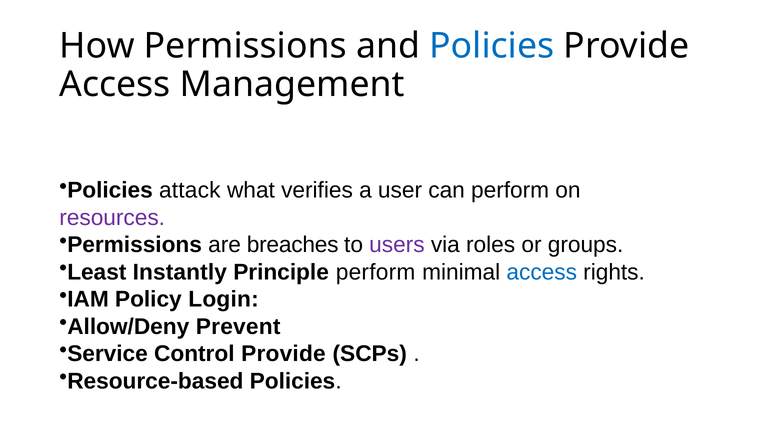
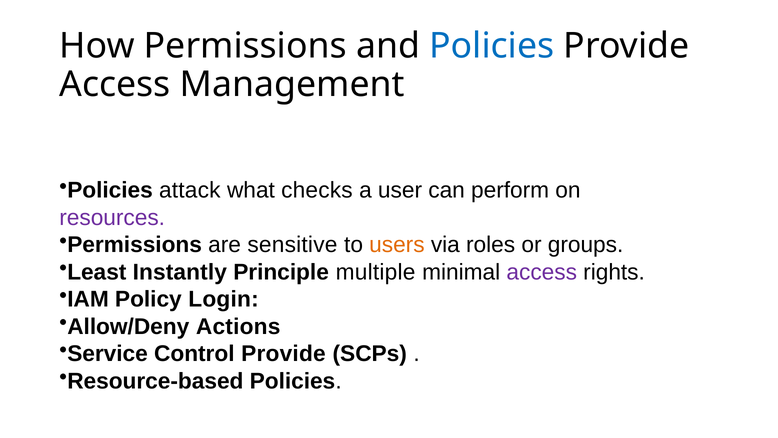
verifies: verifies -> checks (317, 190)
breaches: breaches -> sensitive (292, 245)
users colour: purple -> orange (397, 245)
Principle perform: perform -> multiple (376, 272)
access colour: blue -> purple (542, 272)
Prevent: Prevent -> Actions (238, 326)
